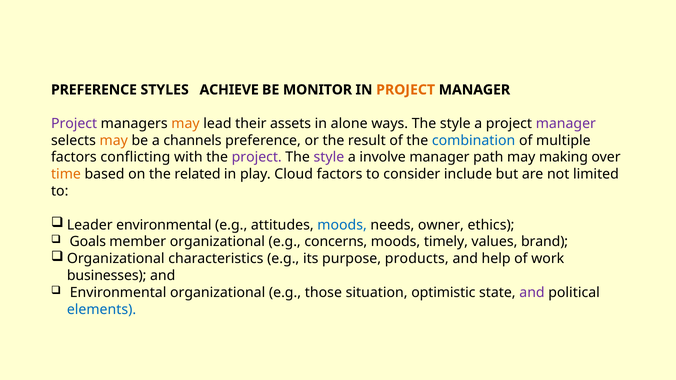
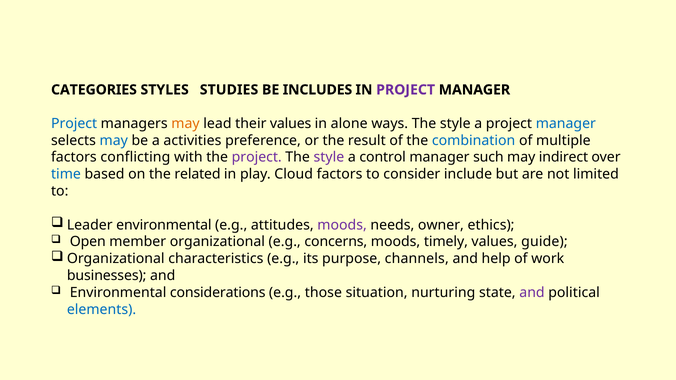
PREFERENCE: PREFERENCE -> CATEGORIES (94, 90)
ACHIEVE: ACHIEVE -> STUDIES (229, 90)
MONITOR: MONITOR -> INCLUDES (317, 90)
PROJECT colour: orange -> purple (406, 90)
Project colour: purple -> blue (74, 124)
their assets: assets -> values (291, 124)
manager colour: purple -> blue (566, 124)
may colour: orange -> blue (114, 141)
channels: channels -> activities (192, 141)
involve: involve -> control (383, 157)
path: path -> such (488, 157)
making: making -> indirect (563, 157)
time colour: orange -> blue (66, 174)
moods colour: blue -> purple (342, 225)
Goals: Goals -> Open (88, 242)
brand: brand -> guide (544, 242)
products: products -> channels (417, 259)
Environmental organizational: organizational -> considerations (218, 293)
optimistic: optimistic -> nurturing (443, 293)
